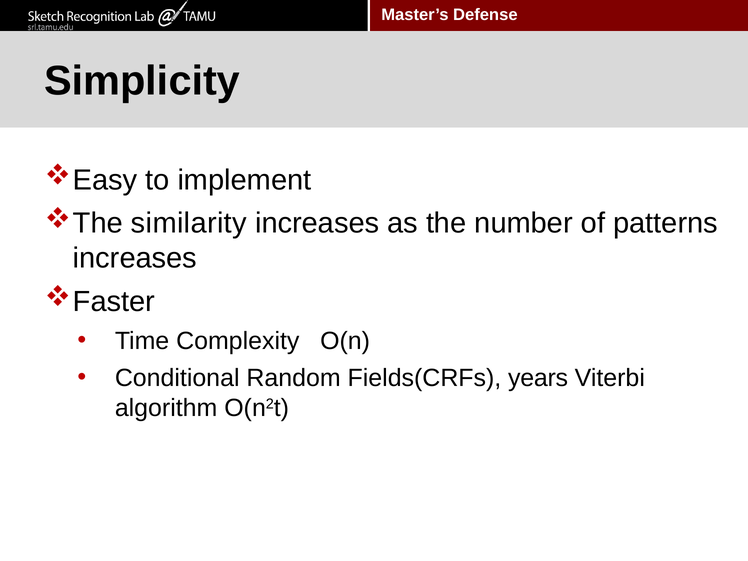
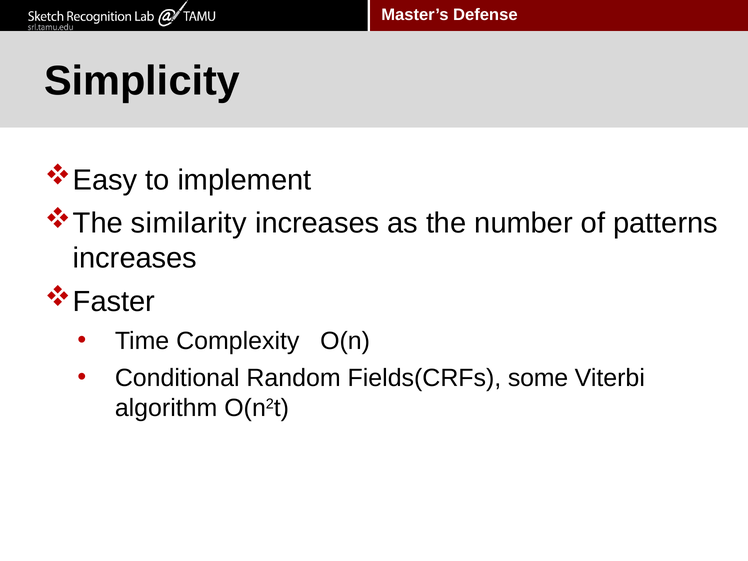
years: years -> some (538, 378)
